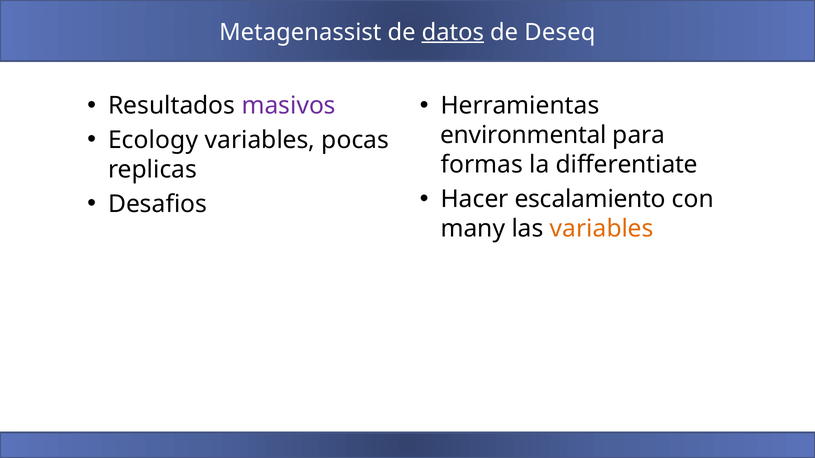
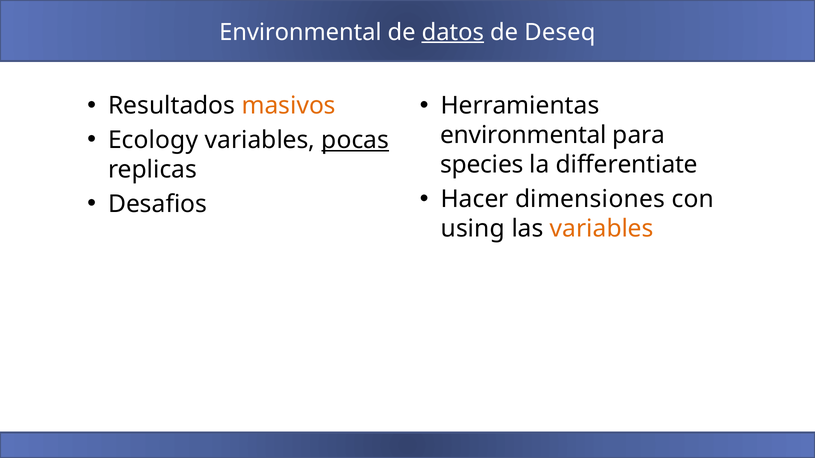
Metagenassist: Metagenassist -> Environmental (300, 32)
masivos colour: purple -> orange (289, 106)
pocas underline: none -> present (355, 140)
formas: formas -> species (482, 165)
escalamiento: escalamiento -> dimensiones (590, 199)
many: many -> using (473, 229)
